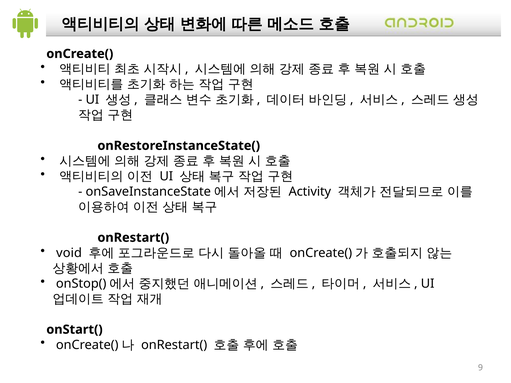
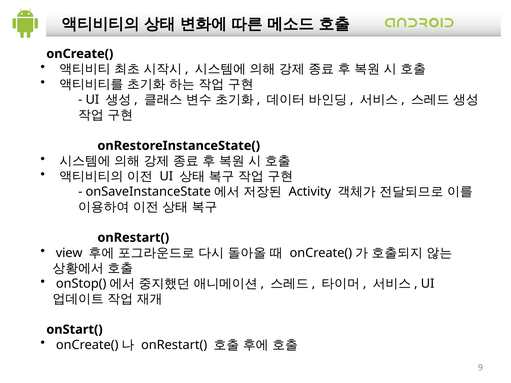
void: void -> view (69, 253)
